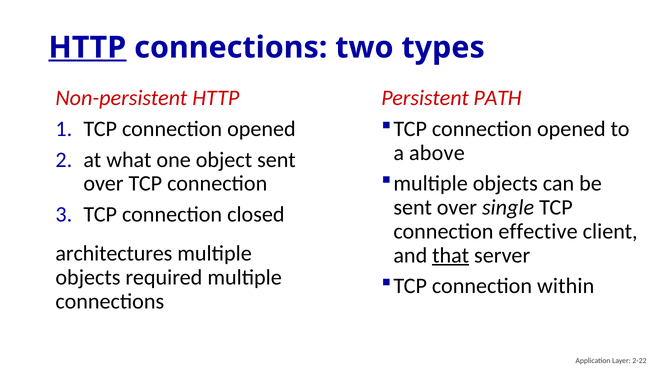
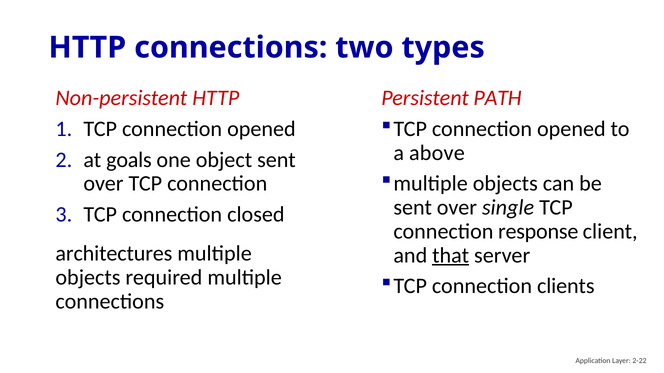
HTTP underline: present -> none (87, 48)
what: what -> goals (129, 160)
effective: effective -> response (538, 232)
within: within -> clients (566, 286)
